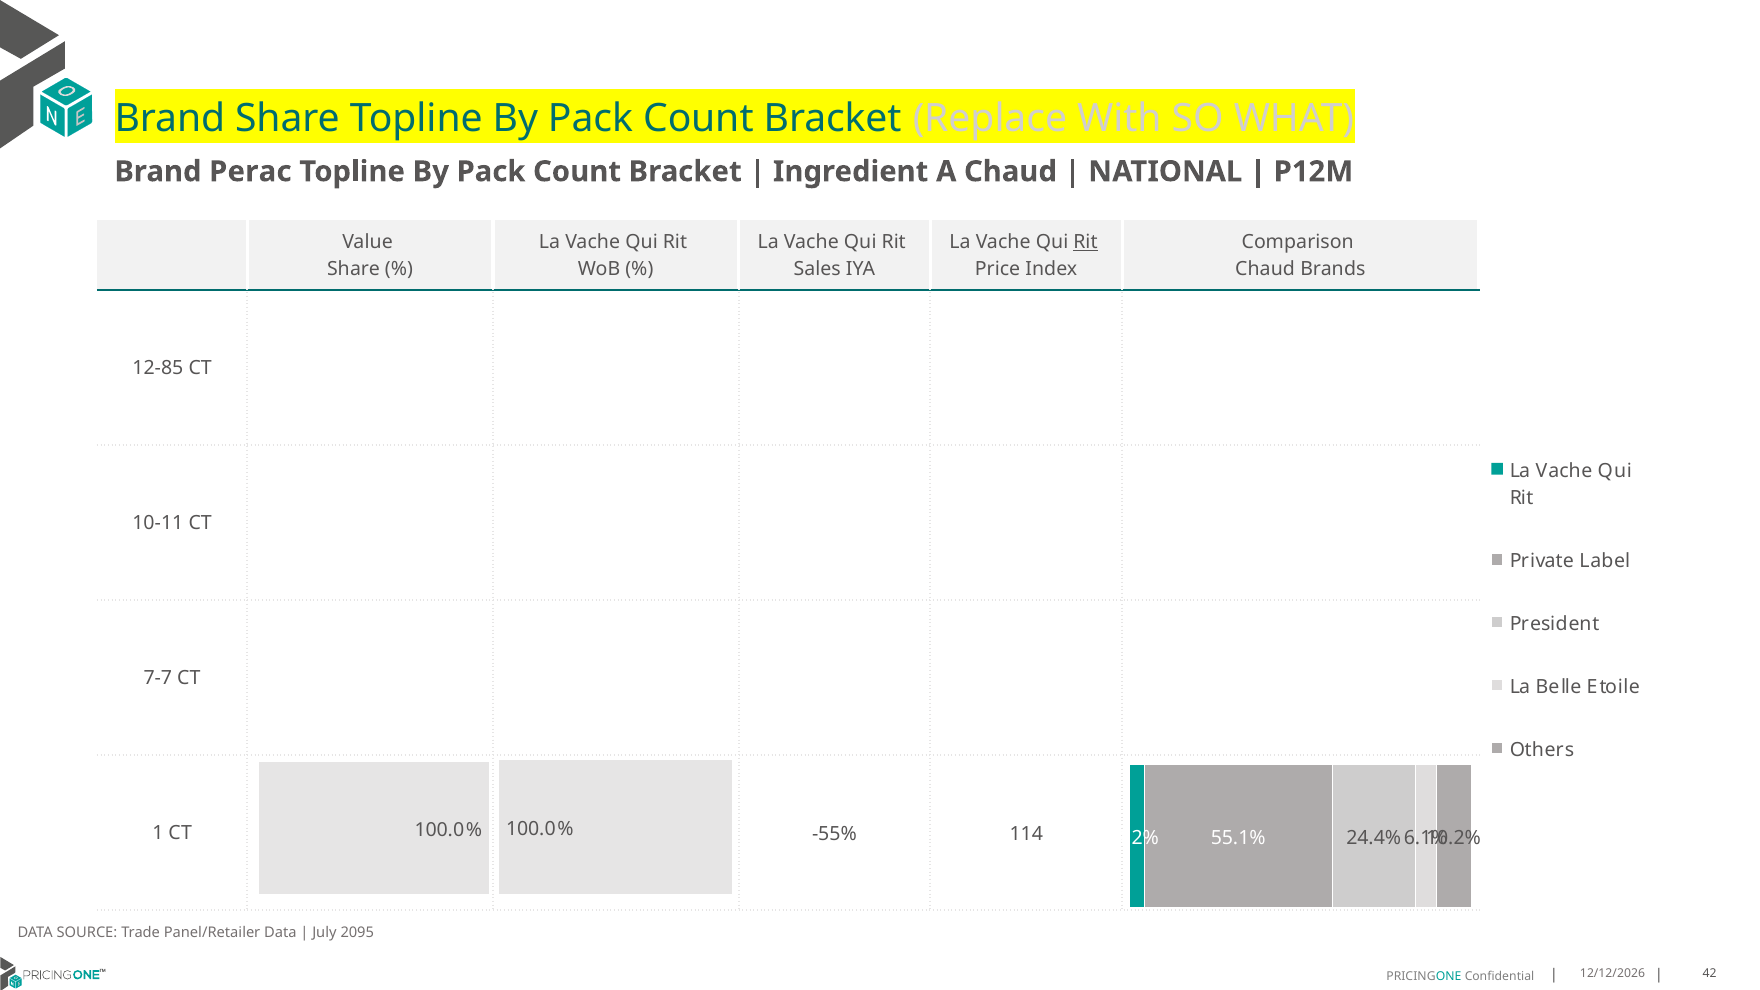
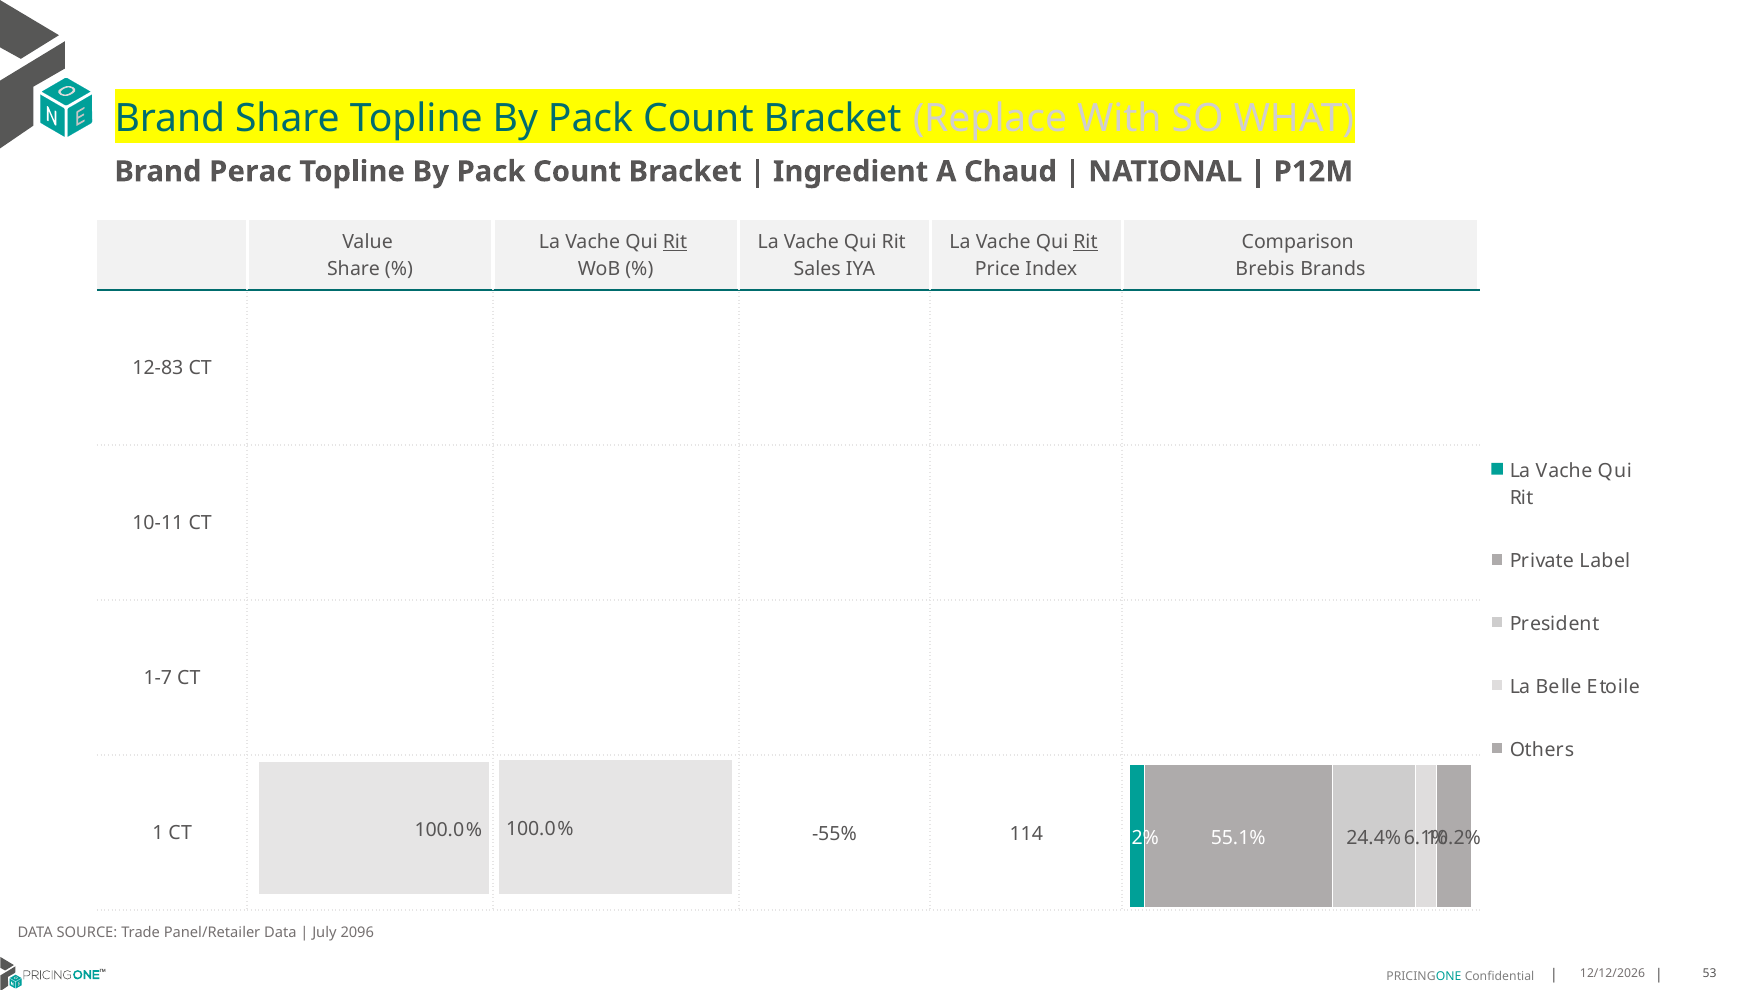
Rit underline: none -> present (675, 242)
Chaud: Chaud -> Brebis (1265, 269)
12-85: 12-85 -> 12-83 (158, 368)
7-7: 7-7 -> 1-7 (158, 678)
2095: 2095 -> 2096 (357, 932)
42: 42 -> 53 (1710, 973)
